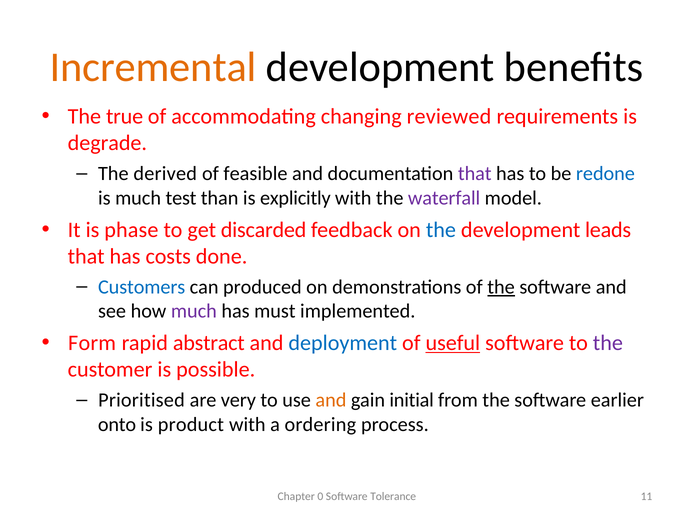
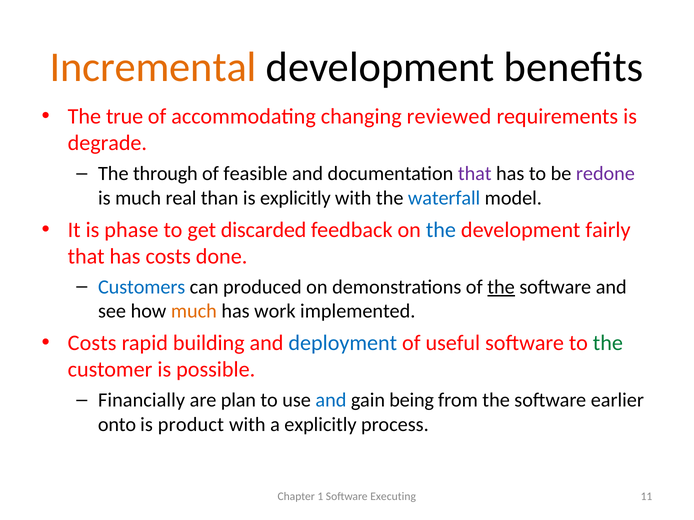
derived: derived -> through (165, 174)
redone colour: blue -> purple (605, 174)
test: test -> real (181, 198)
waterfall colour: purple -> blue (444, 198)
leads: leads -> fairly (608, 230)
much colour: purple -> orange (194, 312)
must: must -> work (275, 312)
Form: Form -> Costs (92, 343)
abstract: abstract -> building (209, 343)
useful underline: present -> none (453, 343)
the colour: purple -> green (608, 343)
Prioritised: Prioritised -> Financially (142, 401)
very: very -> plan (238, 401)
and colour: orange -> blue (331, 401)
initial: initial -> being (412, 401)
a ordering: ordering -> explicitly (320, 425)
0: 0 -> 1 (320, 497)
Tolerance: Tolerance -> Executing (393, 497)
